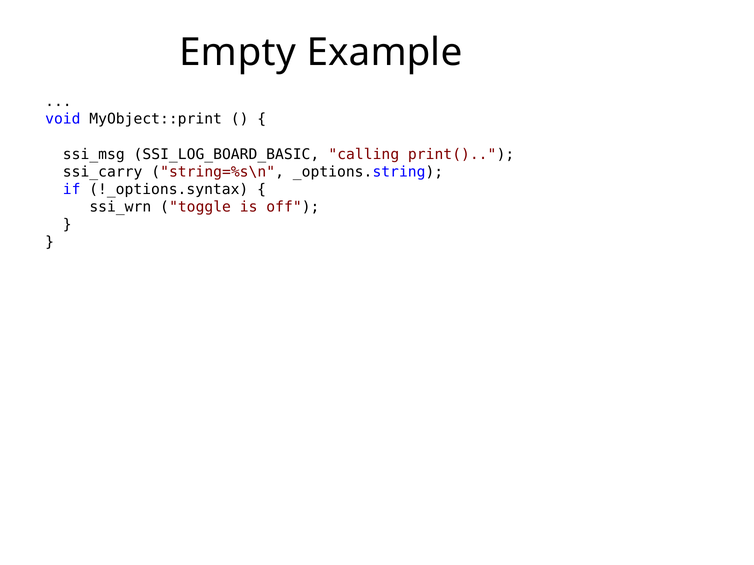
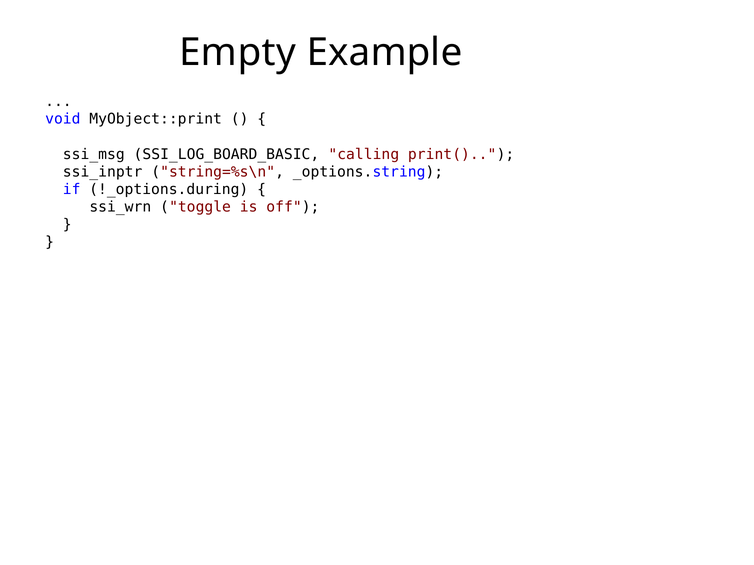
ssi_carry: ssi_carry -> ssi_inptr (103, 172)
!_options.syntax: !_options.syntax -> !_options.during (169, 190)
